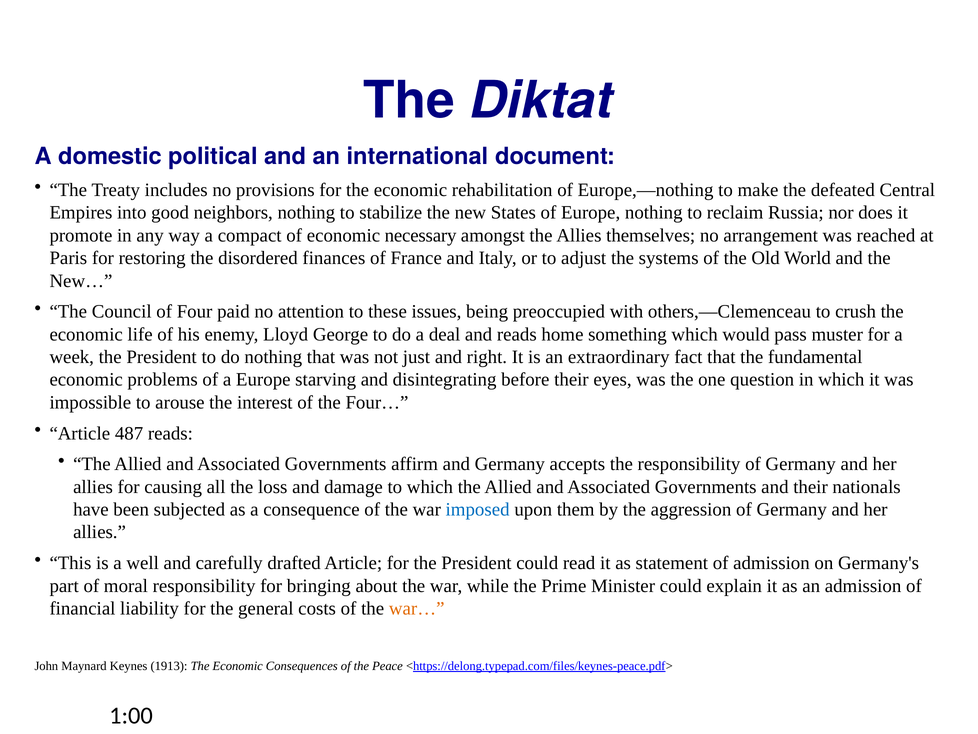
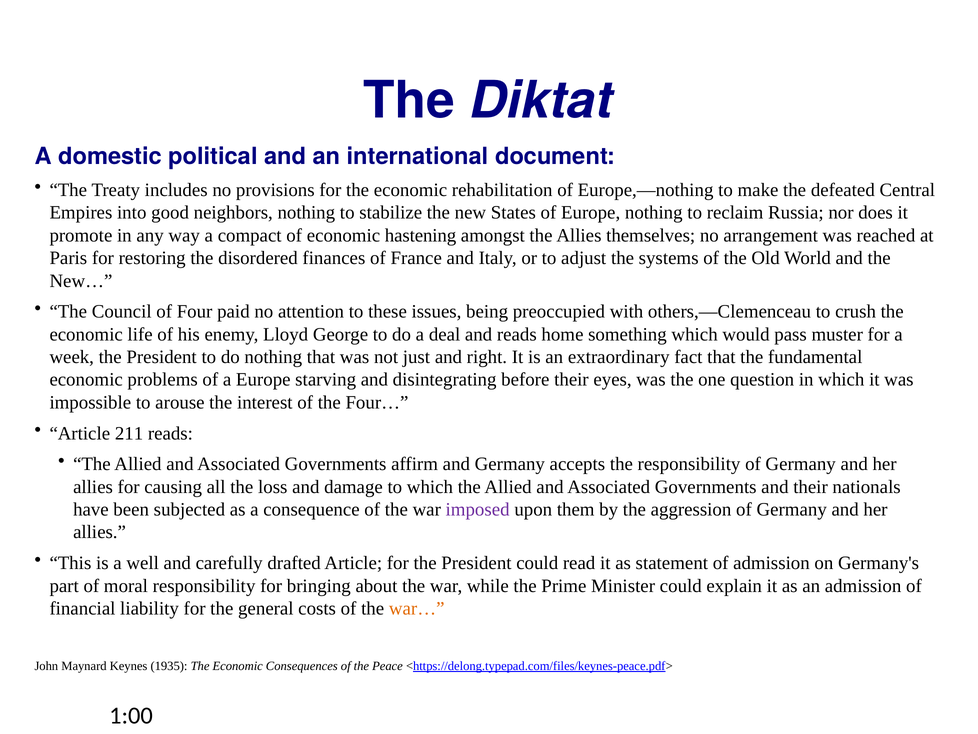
necessary: necessary -> hastening (421, 235)
487: 487 -> 211 (129, 433)
imposed colour: blue -> purple (478, 509)
1913: 1913 -> 1935 (169, 665)
